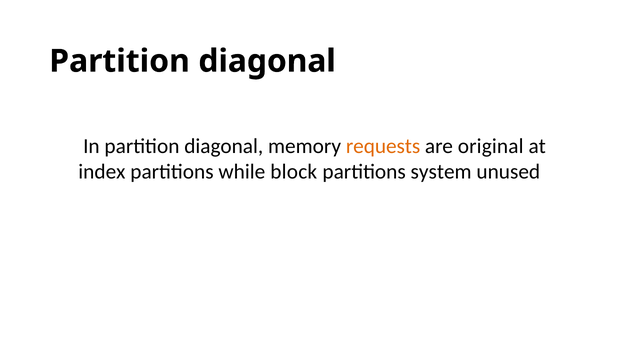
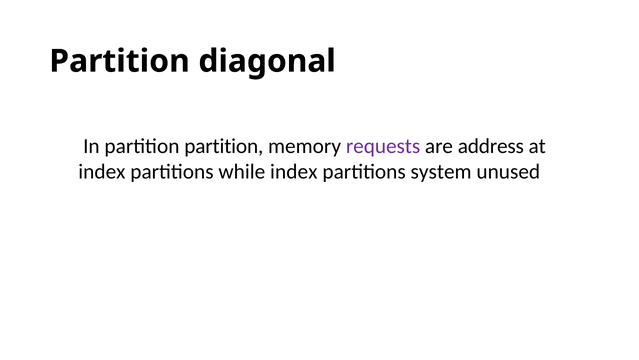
In partition diagonal: diagonal -> partition (224, 146)
requests colour: orange -> purple (383, 146)
original: original -> address (491, 146)
while block: block -> index (294, 172)
